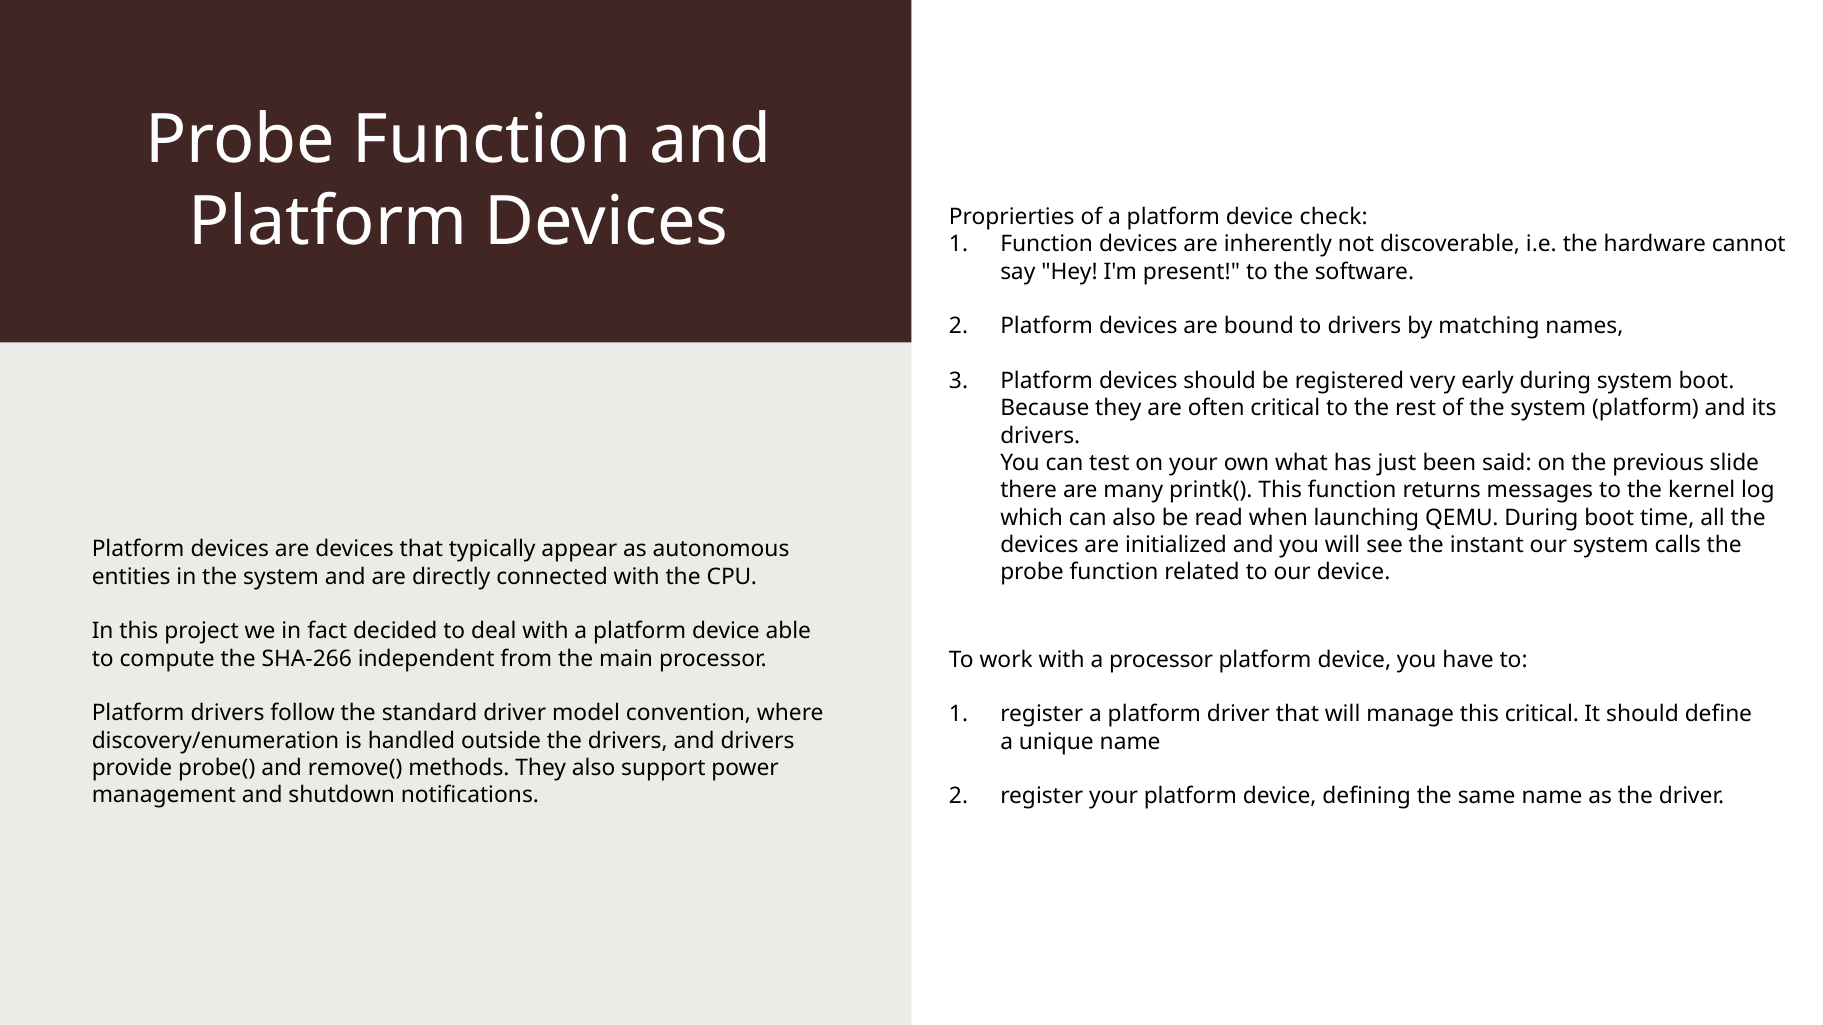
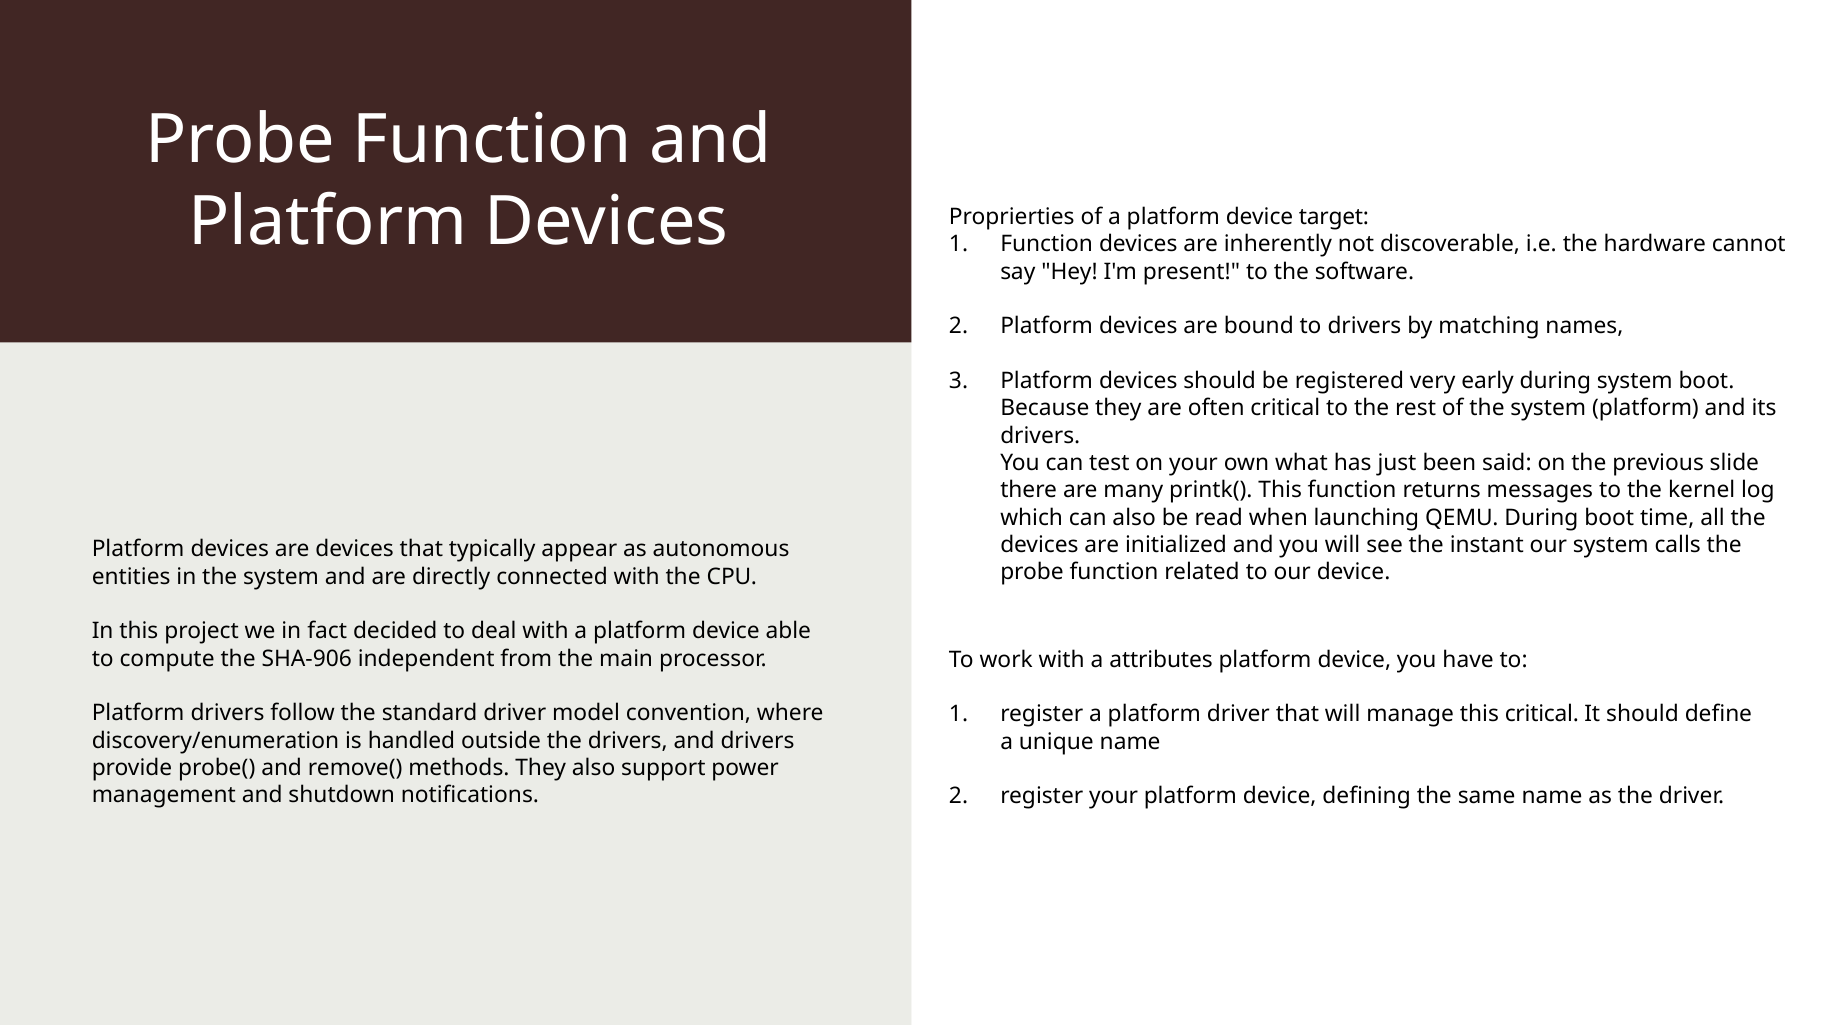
check: check -> target (1334, 217)
SHA-266: SHA-266 -> SHA-906 (307, 659)
a processor: processor -> attributes (1161, 660)
